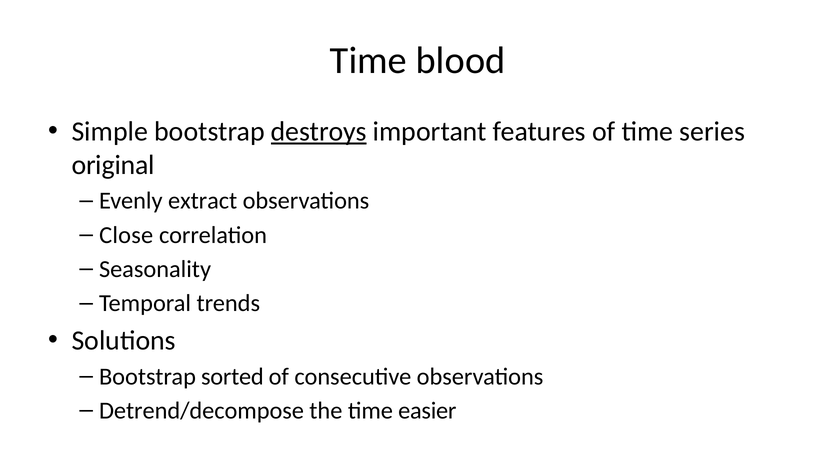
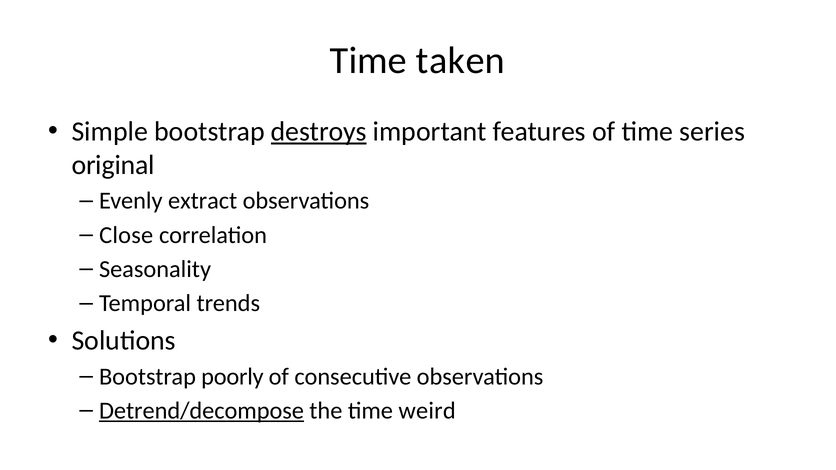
blood: blood -> taken (460, 61)
sorted: sorted -> poorly (232, 377)
Detrend/decompose underline: none -> present (201, 411)
easier: easier -> weird (427, 411)
